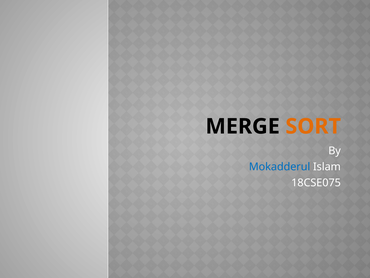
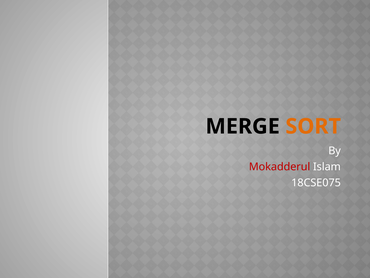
Mokadderul colour: blue -> red (280, 167)
